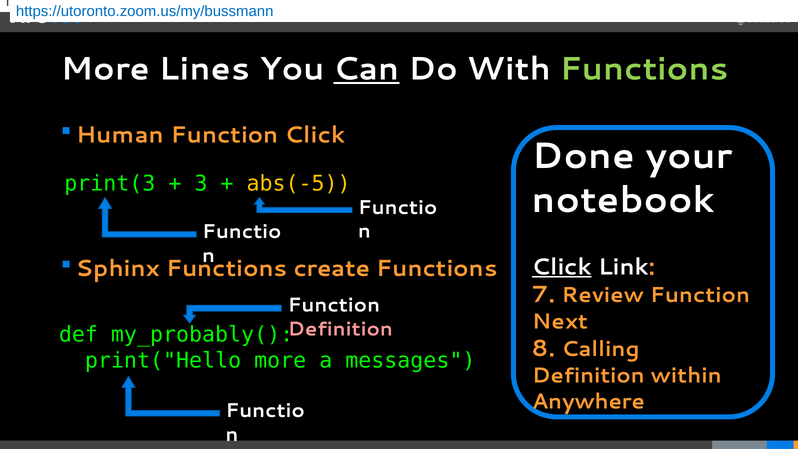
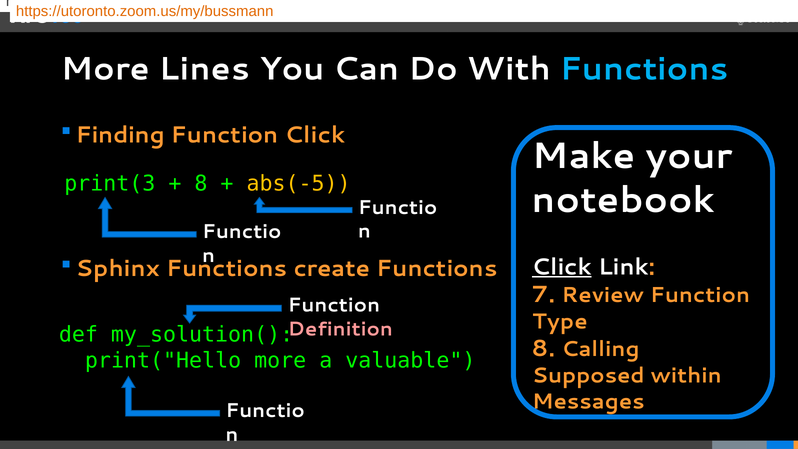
https://utoronto.zoom.us/my/bussmann colour: blue -> orange (145, 11)
Can underline: present -> none (366, 69)
Functions colour: light green -> light blue (644, 69)
Human: Human -> Finding (120, 135)
Done: Done -> Make (584, 156)
3: 3 -> 8 (201, 183)
Next: Next -> Type (560, 322)
my_probably(: my_probably( -> my_solution( (202, 335)
messages: messages -> valuable (410, 360)
Definition: Definition -> Supposed (588, 375)
Anywhere: Anywhere -> Messages (588, 401)
